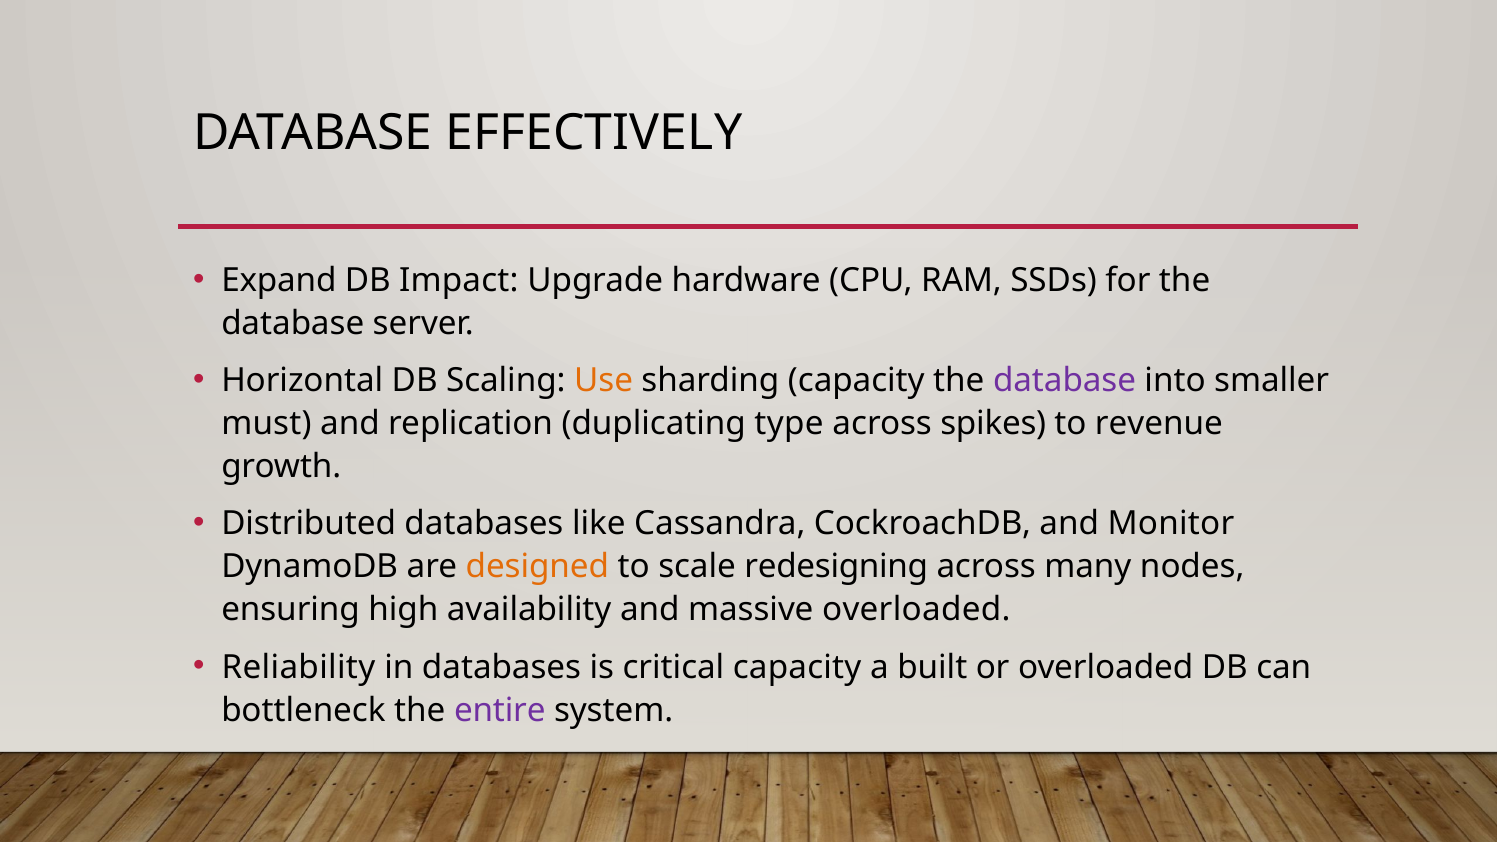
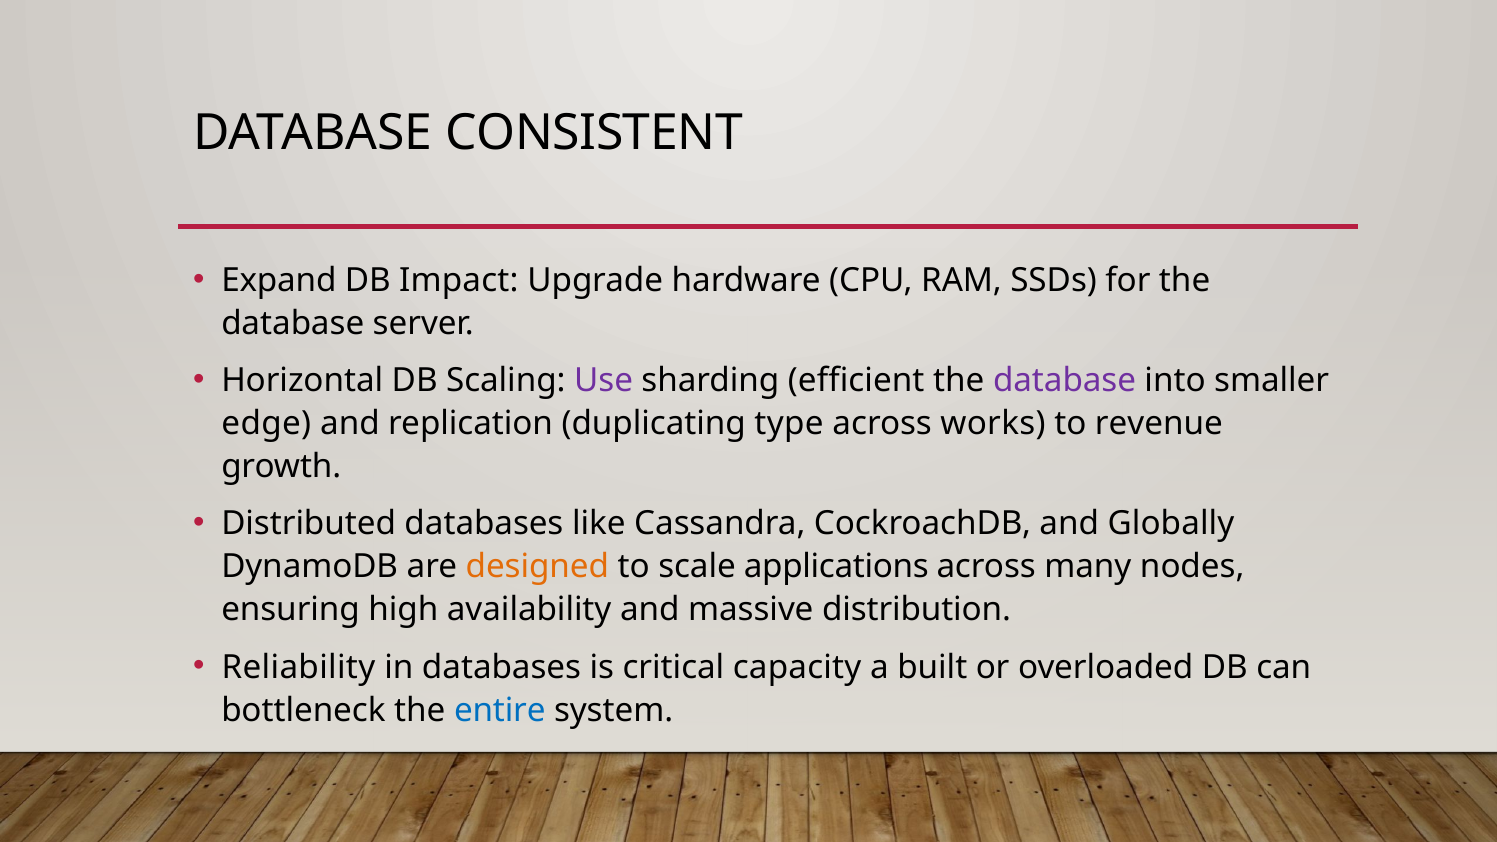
EFFECTIVELY: EFFECTIVELY -> CONSISTENT (594, 133)
Use colour: orange -> purple (604, 381)
sharding capacity: capacity -> efficient (856, 381)
must: must -> edge (266, 424)
spikes: spikes -> works (993, 424)
Monitor: Monitor -> Globally (1171, 524)
redesigning: redesigning -> applications (836, 567)
massive overloaded: overloaded -> distribution (917, 610)
entire colour: purple -> blue (500, 710)
